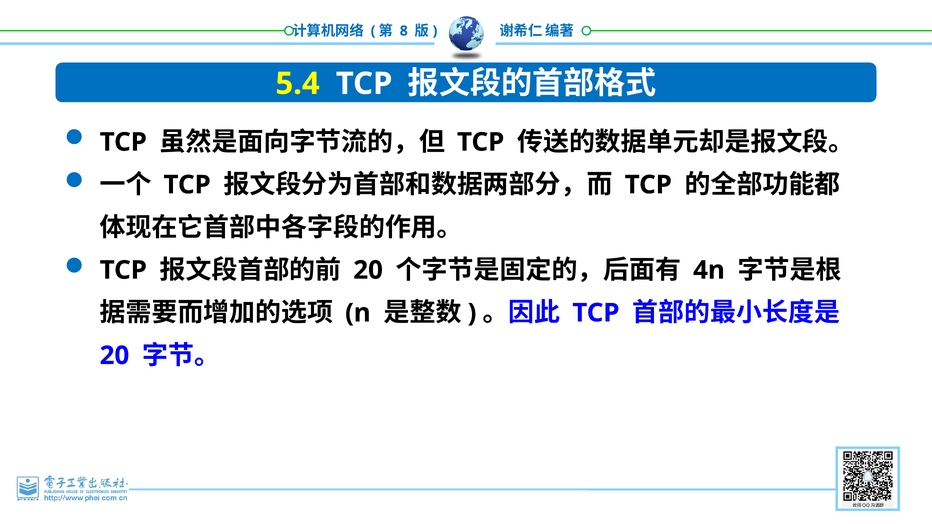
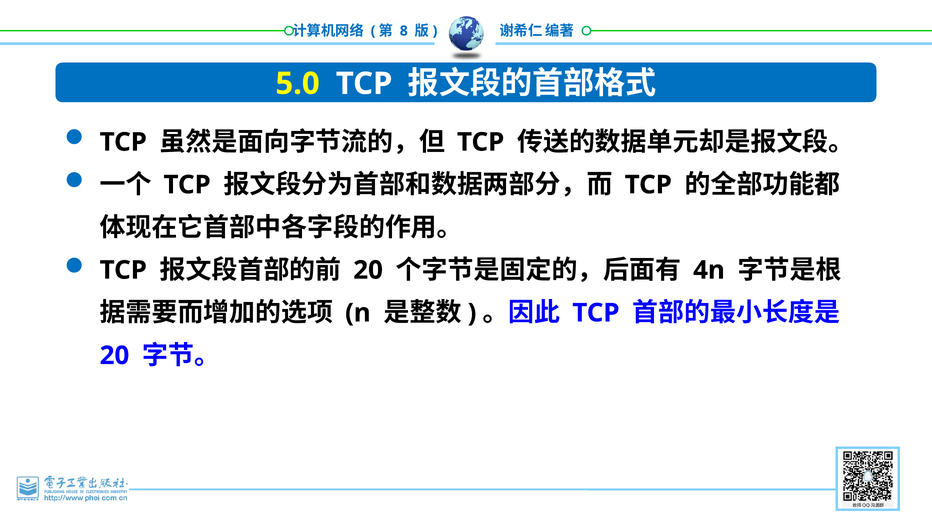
5.4: 5.4 -> 5.0 (298, 84)
